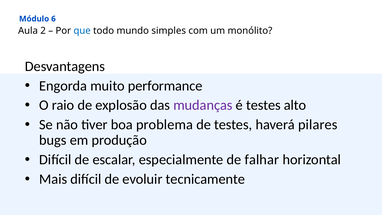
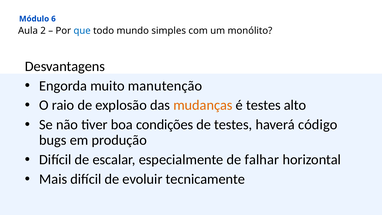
performance: performance -> manutenção (165, 86)
mudanças colour: purple -> orange (203, 105)
problema: problema -> condições (165, 125)
pilares: pilares -> código (318, 125)
